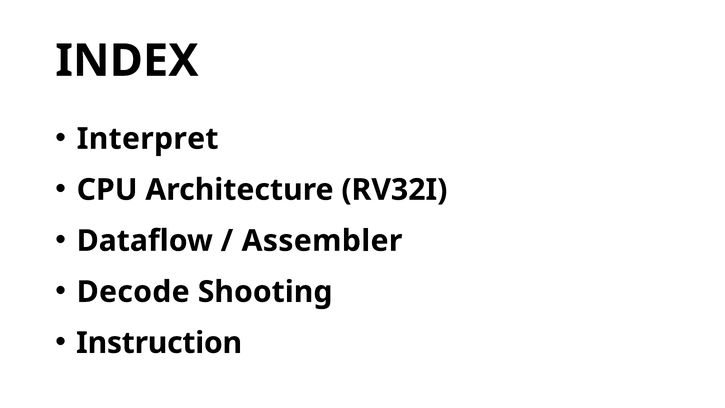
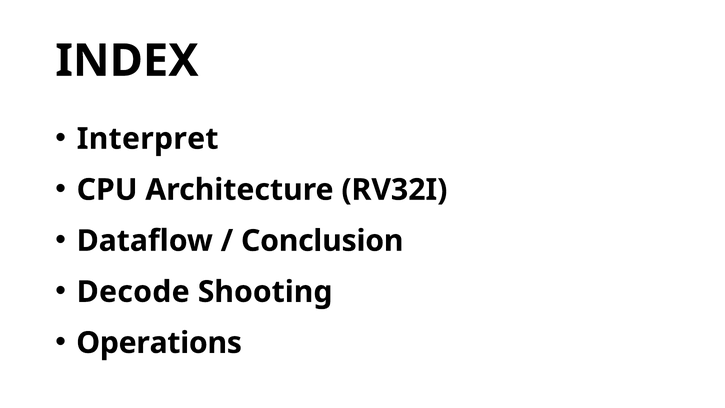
Assembler: Assembler -> Conclusion (322, 241)
Instruction: Instruction -> Operations (159, 343)
